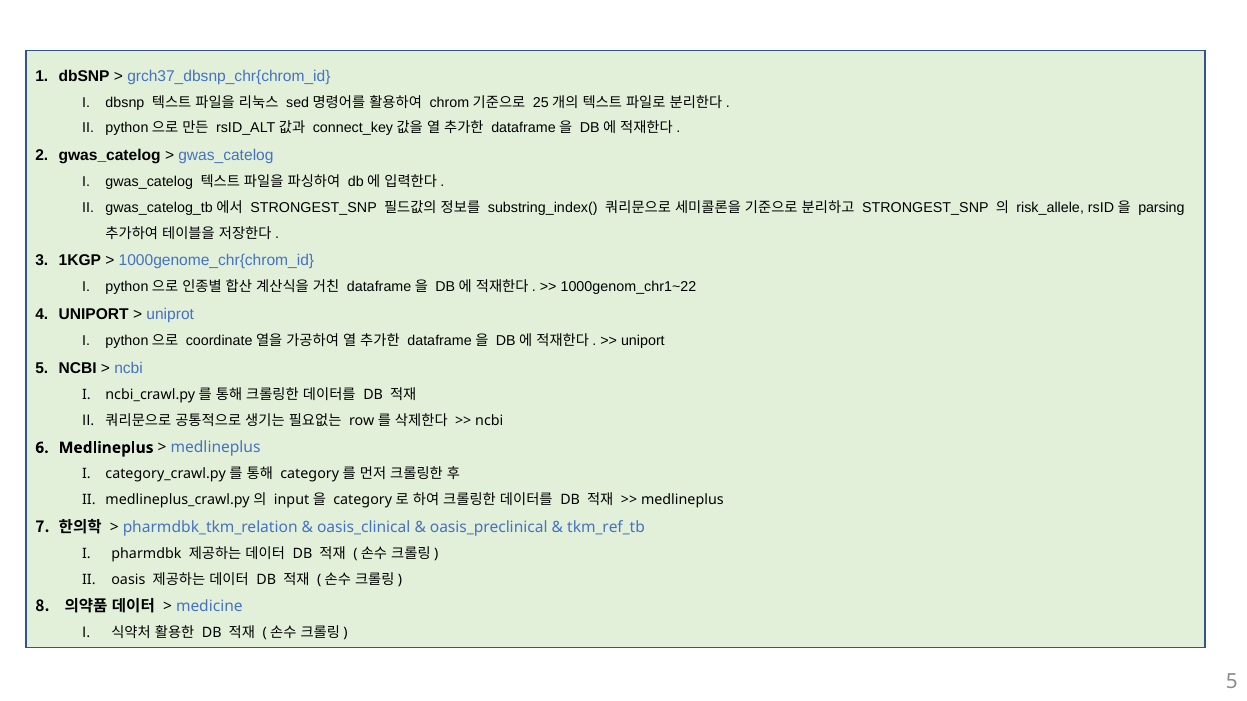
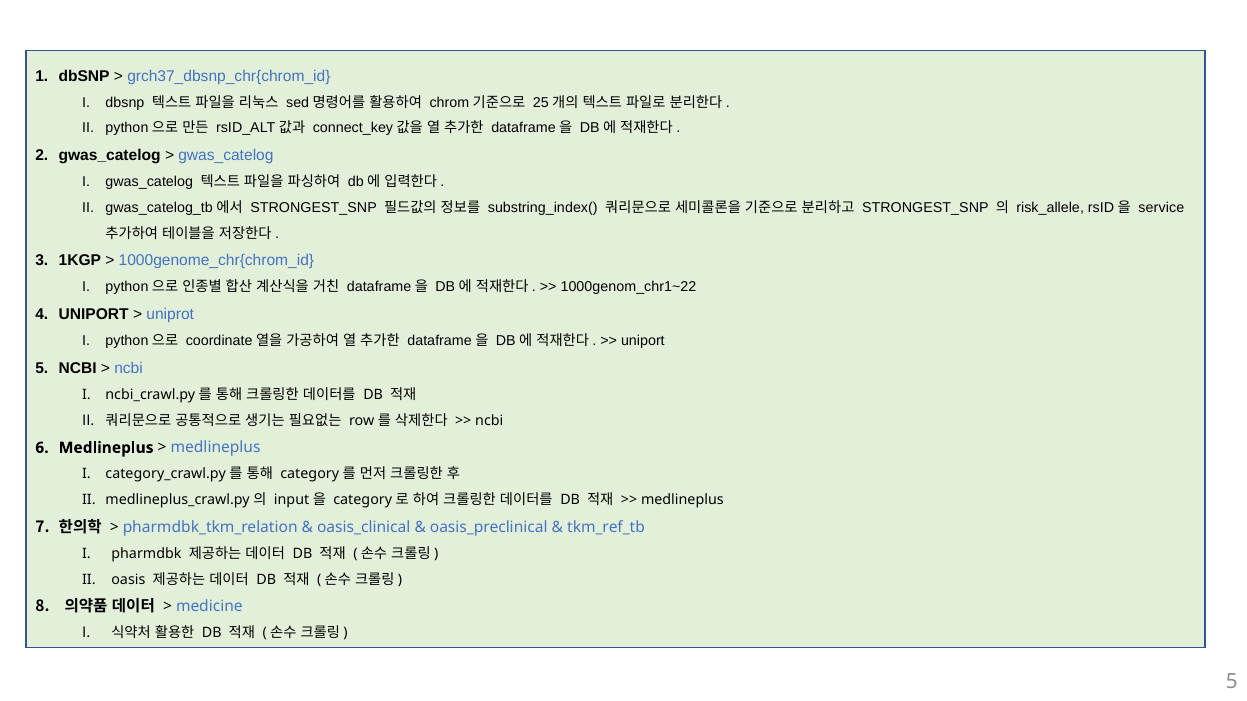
parsing: parsing -> service (1161, 208)
